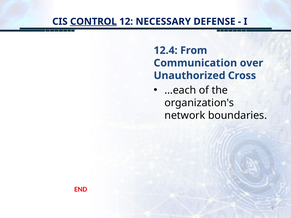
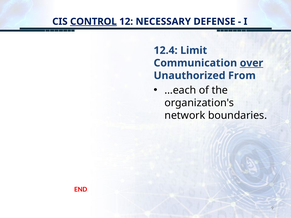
From: From -> Limit (194, 50)
over underline: none -> present (251, 63)
Cross: Cross -> From (242, 76)
